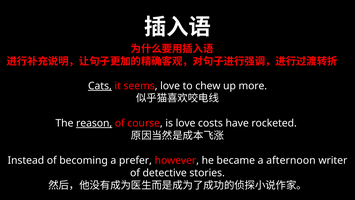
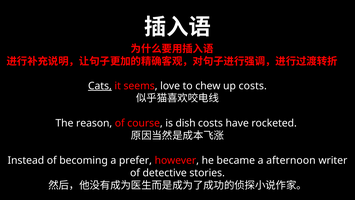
up more: more -> costs (253, 86)
reason underline: present -> none (94, 123)
is love: love -> dish (186, 123)
